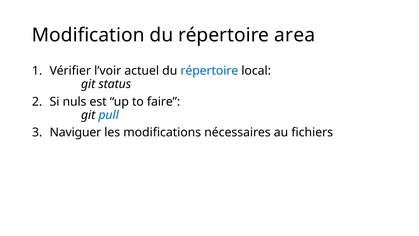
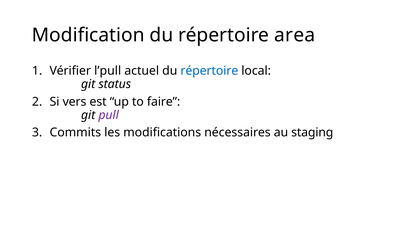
l’voir: l’voir -> l’pull (108, 71)
nuls: nuls -> vers (75, 102)
pull colour: blue -> purple (109, 115)
Naviguer: Naviguer -> Commits (75, 132)
fichiers: fichiers -> staging (312, 132)
